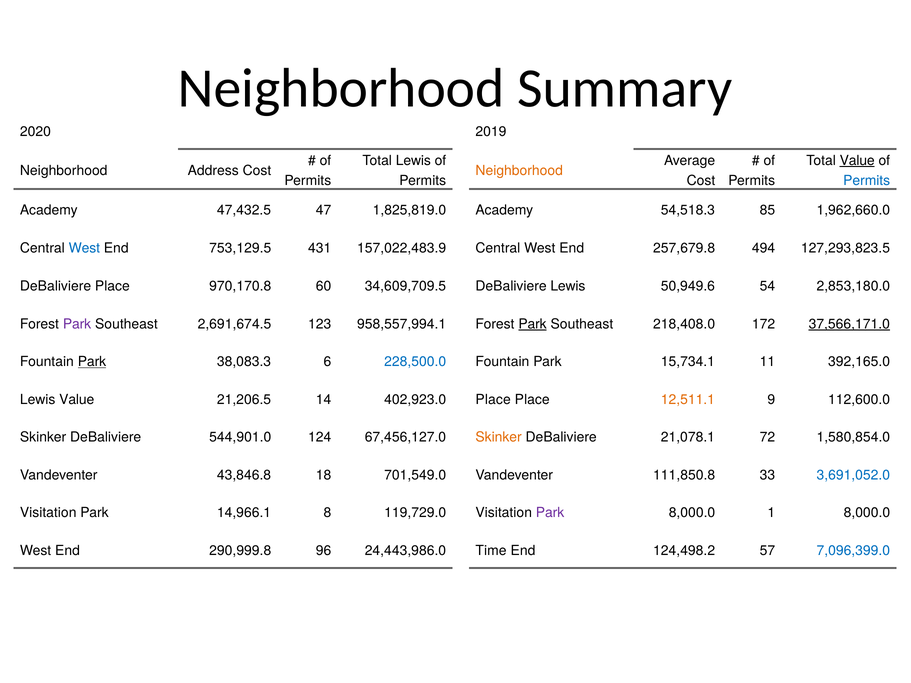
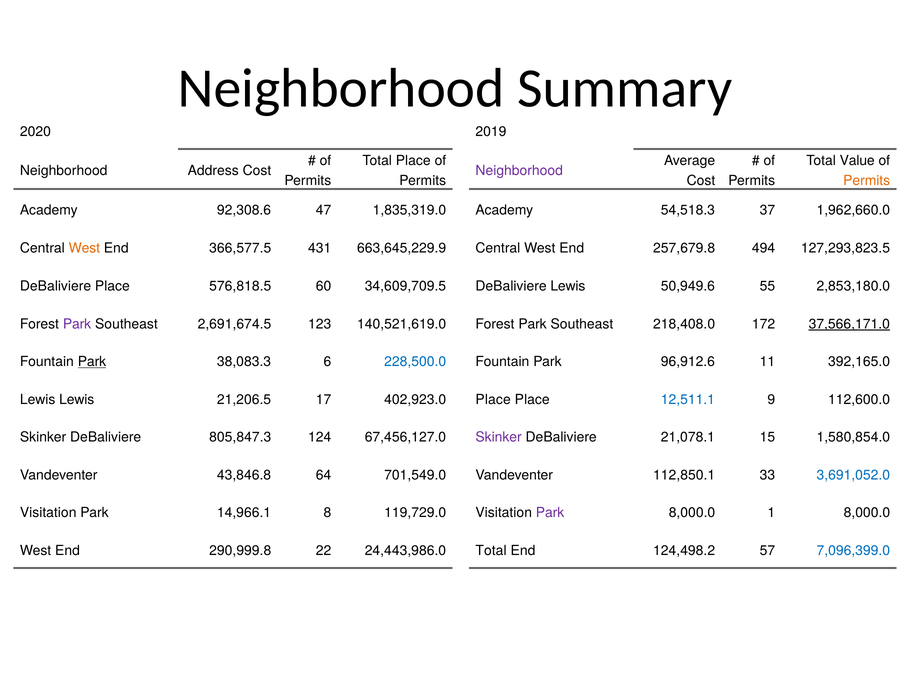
Total Lewis: Lewis -> Place (413, 161)
Value underline: present -> none (857, 161)
Neighborhood colour: orange -> purple (519, 171)
Permits colour: blue -> orange (867, 181)
47,432.5: 47,432.5 -> 92,308.6 (244, 210)
1,825,819.0: 1,825,819.0 -> 1,835,319.0 (409, 210)
85: 85 -> 37 (767, 210)
West colour: blue -> orange (84, 248)
753,129.5: 753,129.5 -> 366,577.5 (240, 248)
157,022,483.9: 157,022,483.9 -> 663,645,229.9 (402, 248)
970,170.8: 970,170.8 -> 576,818.5 (240, 286)
54: 54 -> 55 (767, 286)
958,557,994.1: 958,557,994.1 -> 140,521,619.0 (402, 324)
Park underline: present -> none (533, 324)
15,734.1: 15,734.1 -> 96,912.6 (688, 362)
Lewis Value: Value -> Lewis (77, 400)
14: 14 -> 17 (324, 400)
12,511.1 colour: orange -> blue (688, 400)
544,901.0: 544,901.0 -> 805,847.3 (240, 437)
Skinker colour: orange -> purple (499, 437)
72: 72 -> 15 (767, 437)
18: 18 -> 64 (324, 475)
111,850.8: 111,850.8 -> 112,850.1 (684, 475)
96: 96 -> 22 (324, 551)
Time: Time -> Total (491, 551)
